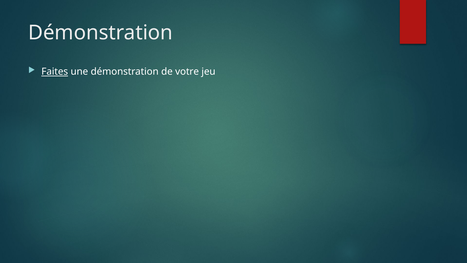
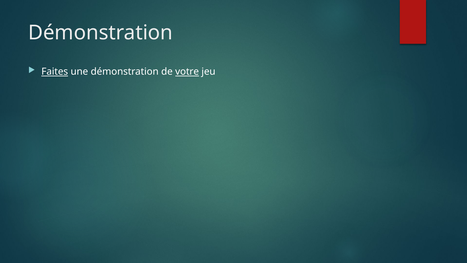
votre underline: none -> present (187, 72)
